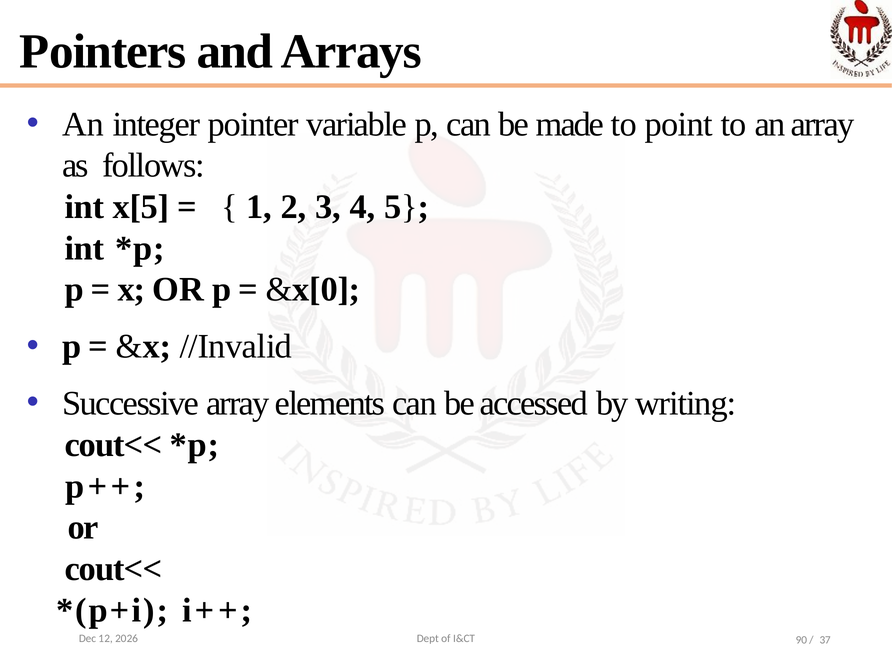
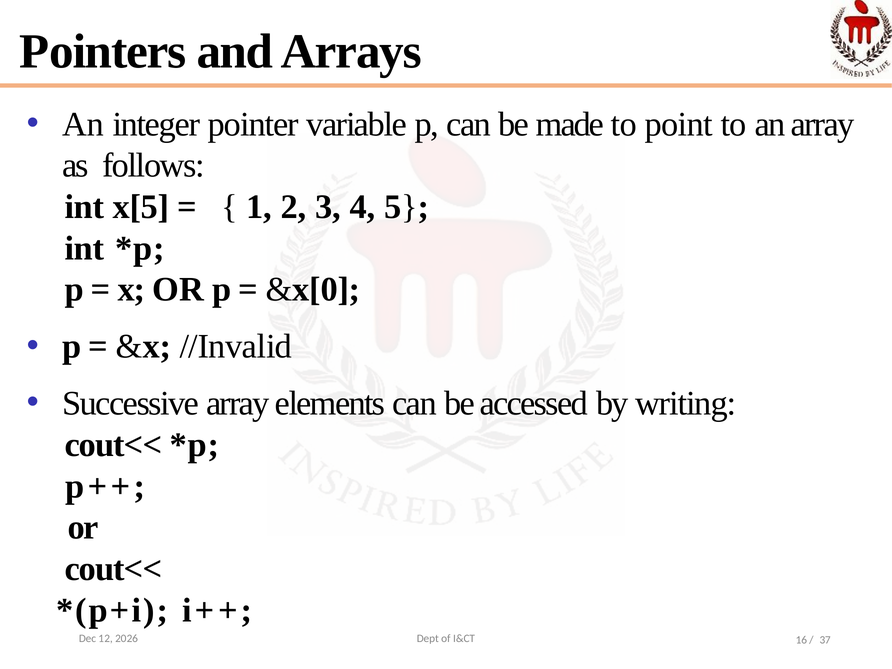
90: 90 -> 16 (801, 641)
